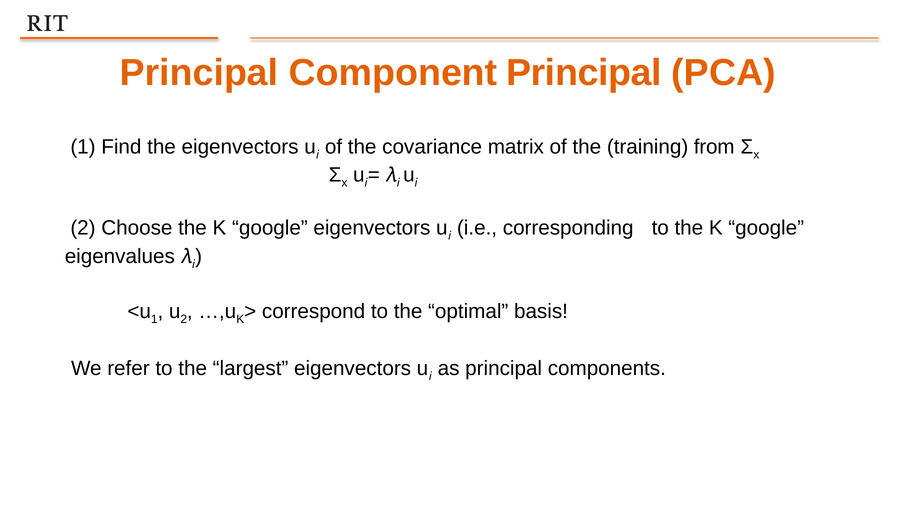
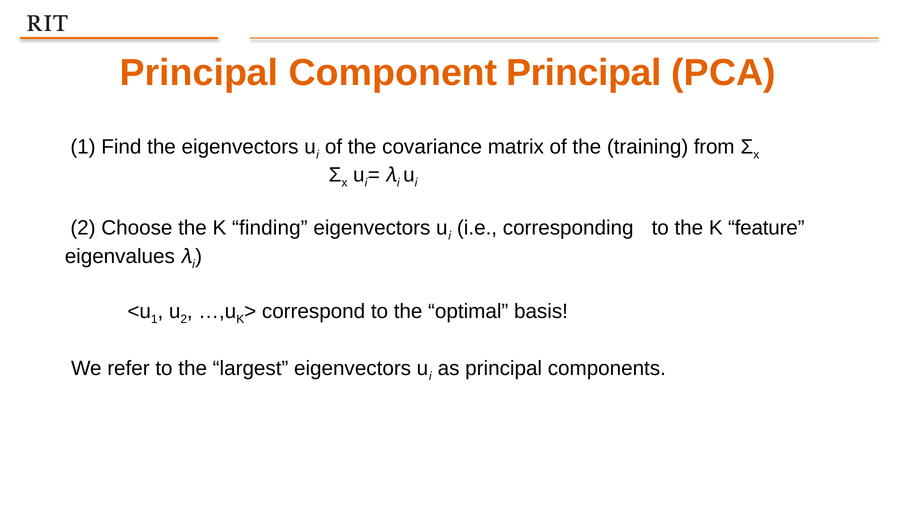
Choose the K google: google -> finding (270, 228)
to the K google: google -> feature (766, 228)
